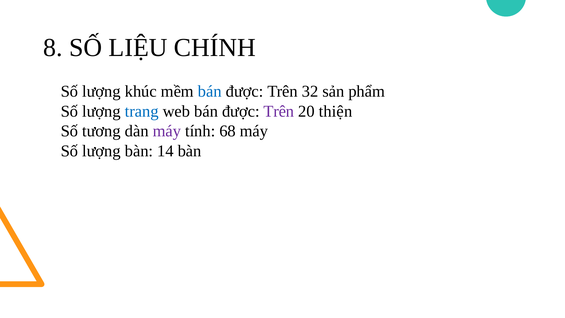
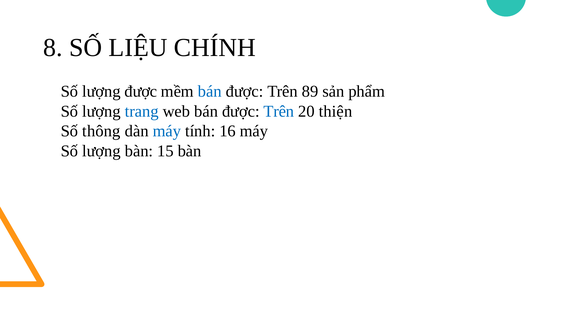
lượng khúc: khúc -> được (141, 91)
32: 32 -> 89 (310, 91)
Trên colour: purple -> blue (279, 111)
tương: tương -> thông (101, 131)
máy colour: purple -> blue (167, 131)
68: 68 -> 16 (228, 131)
14: 14 -> 15 (165, 151)
